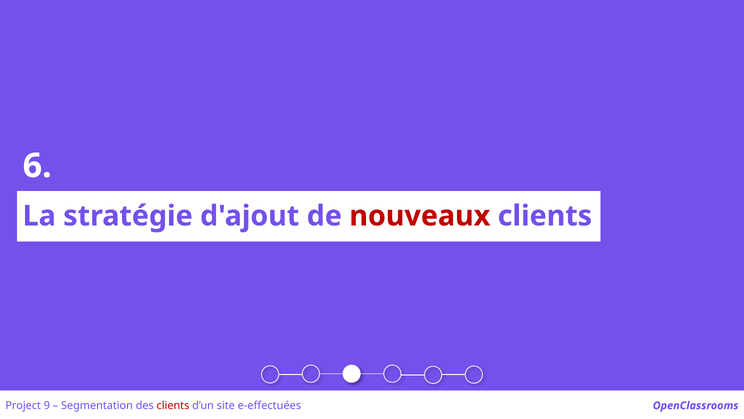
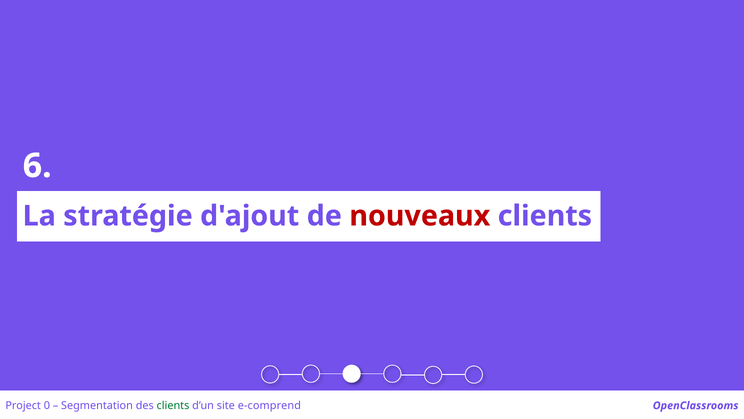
9: 9 -> 0 (47, 405)
clients colour: red -> green (173, 405)
e-effectuées: e-effectuées -> e-comprend (269, 405)
